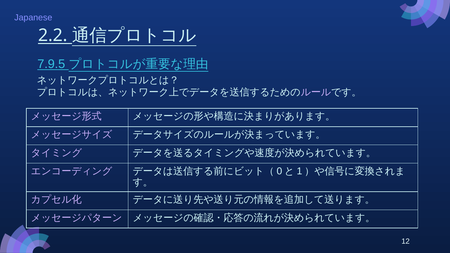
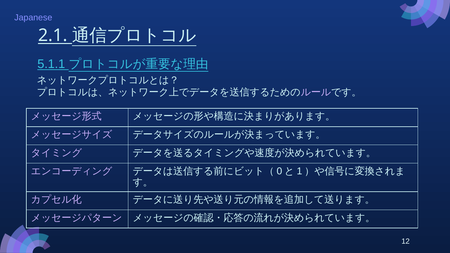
2.2: 2.2 -> 2.1 (53, 35)
7.9.5: 7.9.5 -> 5.1.1 (51, 64)
